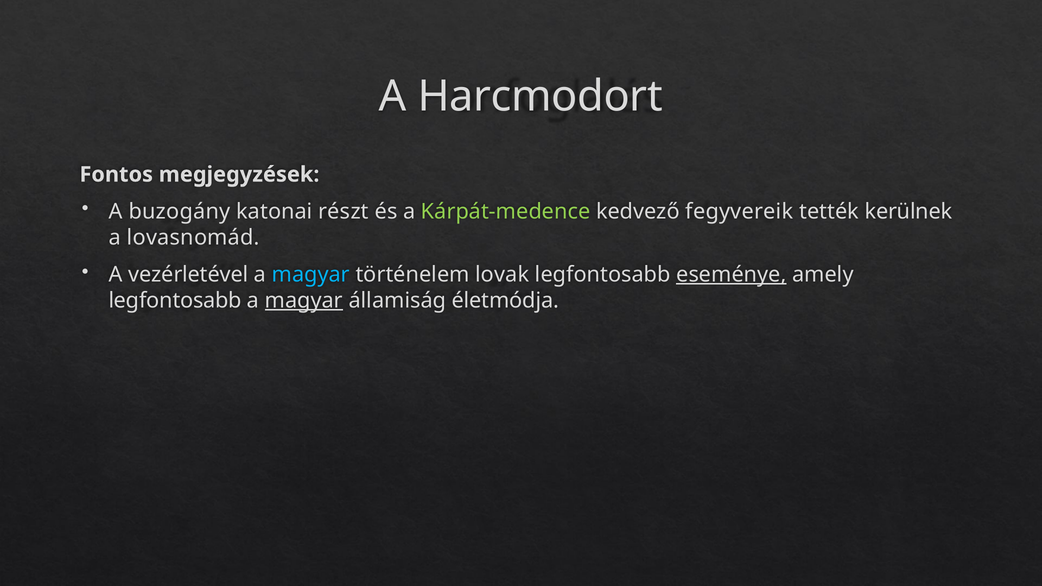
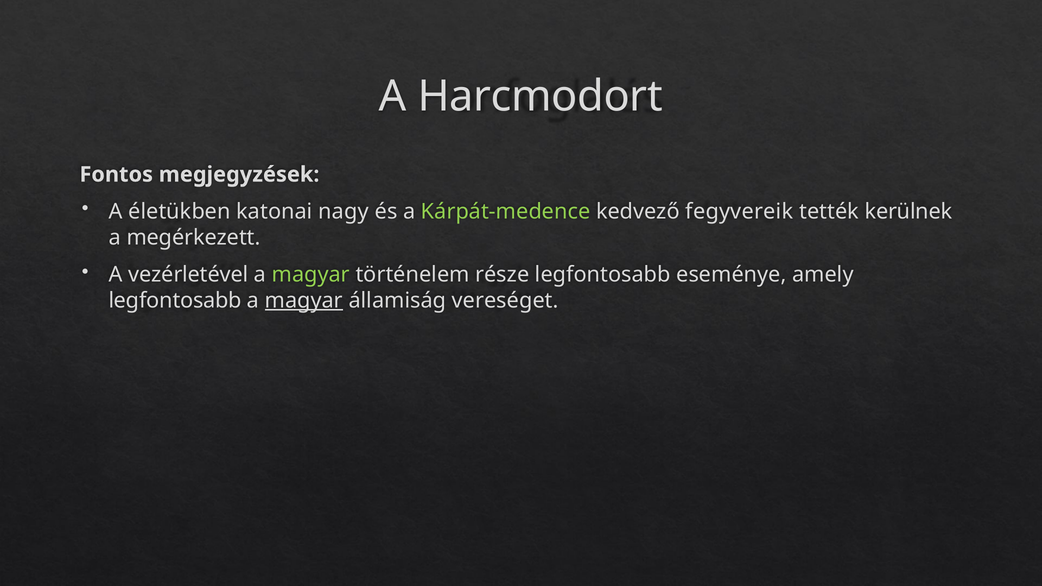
buzogány: buzogány -> életükben (180, 211)
részt: részt -> nagy (344, 211)
lovasnomád: lovasnomád -> megérkezett (193, 238)
magyar colour: light blue -> light green (311, 275)
lovak: lovak -> része (502, 275)
eseménye underline: present -> none (731, 275)
életmódja: életmódja -> vereséget (505, 301)
